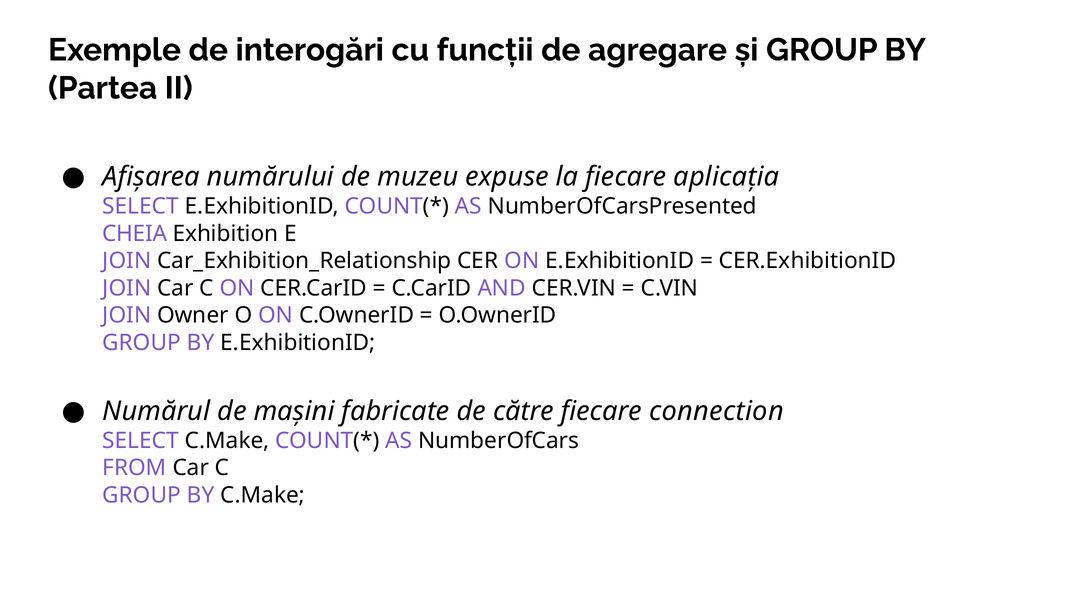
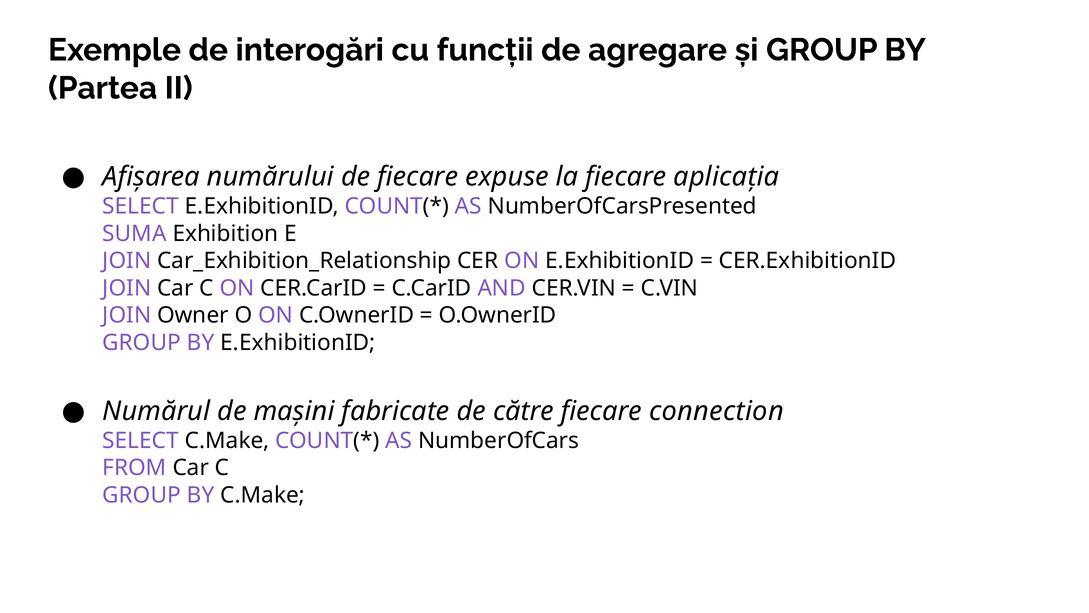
de muzeu: muzeu -> fiecare (418, 177)
CHEIA: CHEIA -> SUMA (135, 233)
